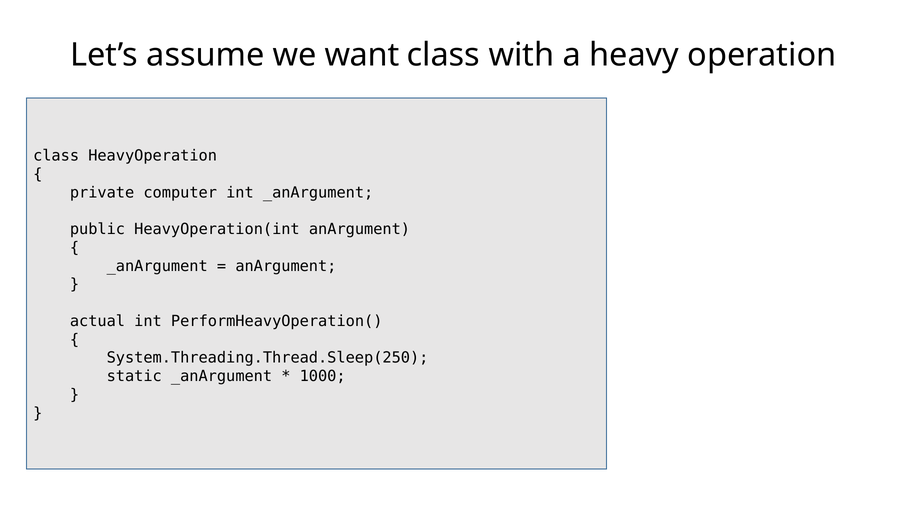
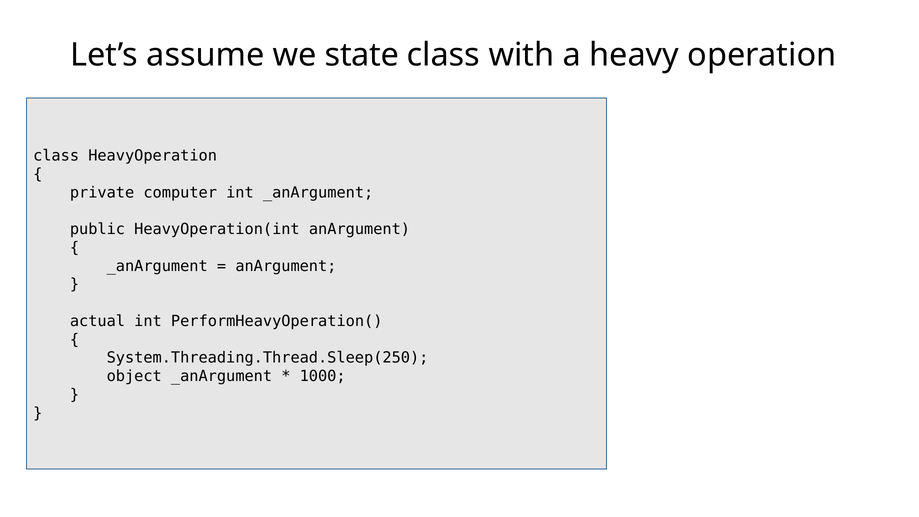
want: want -> state (362, 55)
static: static -> object (134, 376)
